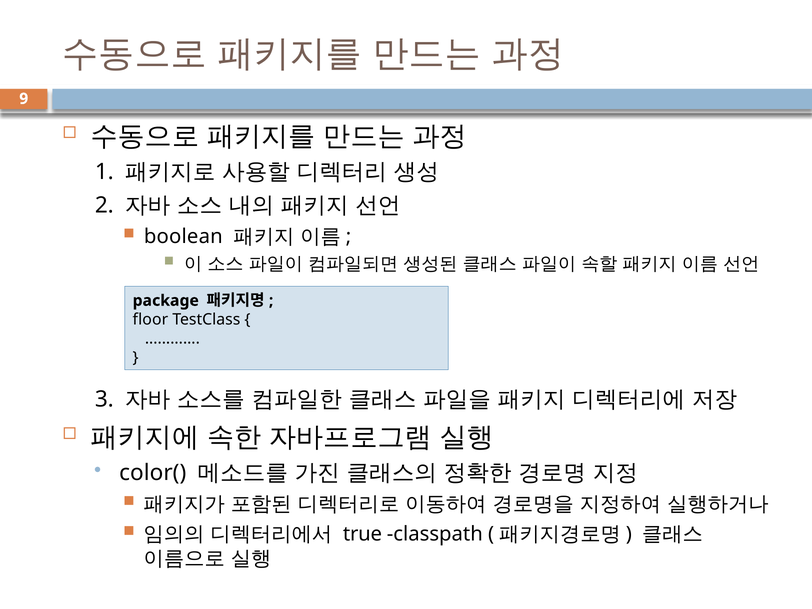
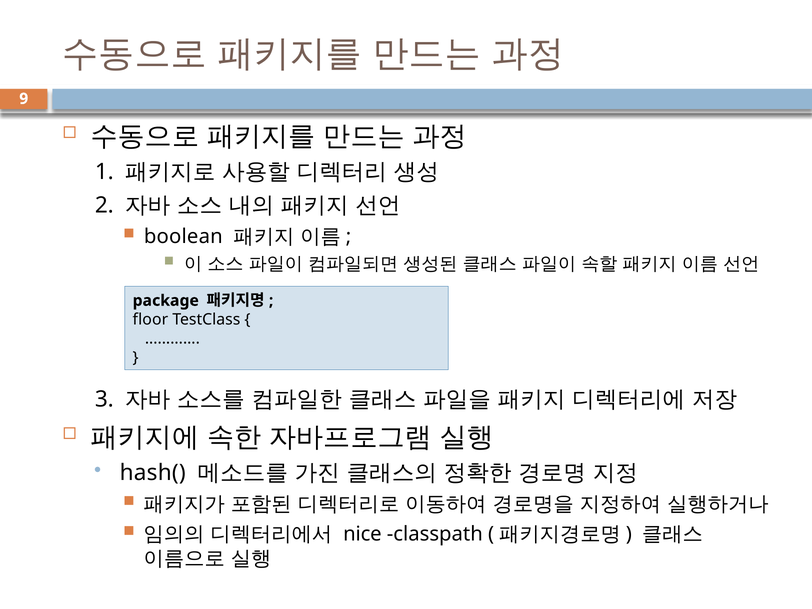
color(: color( -> hash( (153, 473)
true: true -> nice (362, 534)
